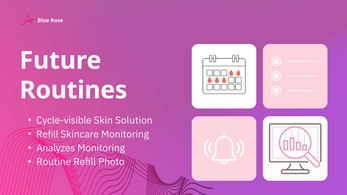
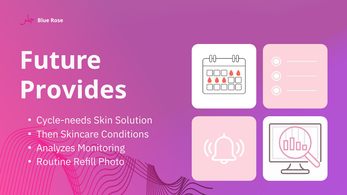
Routines: Routines -> Provides (73, 90)
Cycle-visible: Cycle-visible -> Cycle-needs (64, 121)
Refill: Refill -> Then (47, 134)
Skincare Monitoring: Monitoring -> Conditions (125, 134)
